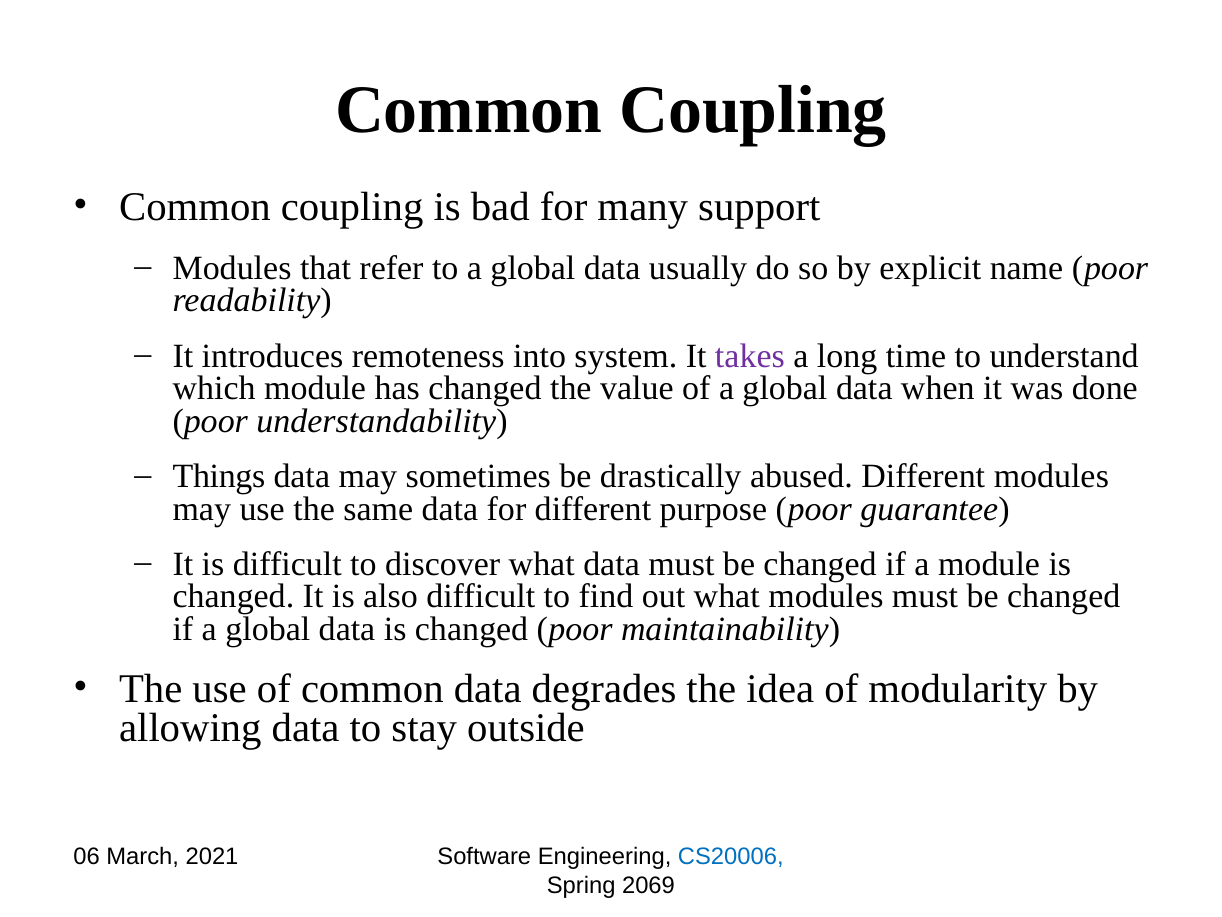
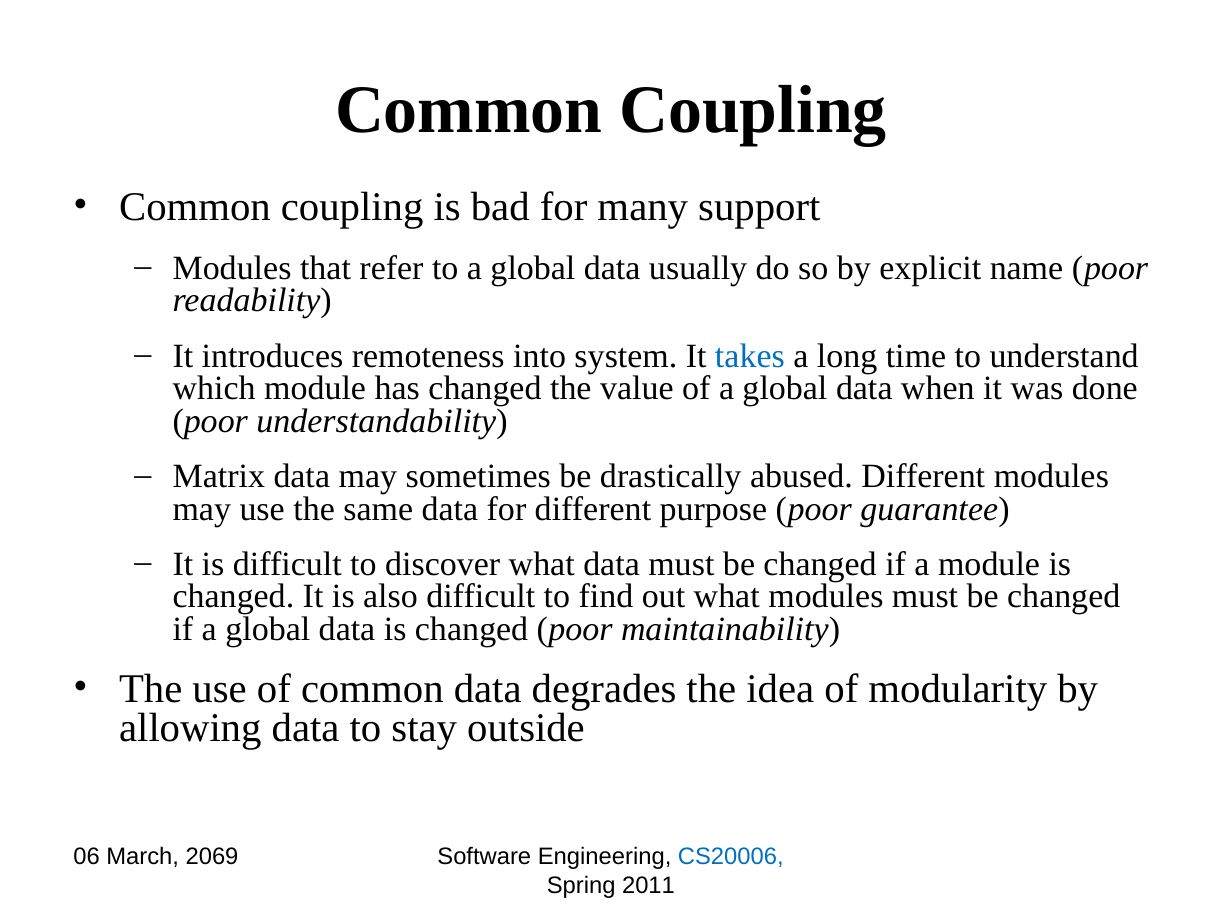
takes colour: purple -> blue (750, 356)
Things: Things -> Matrix (219, 476)
2021: 2021 -> 2069 (212, 857)
2069: 2069 -> 2011 (648, 885)
